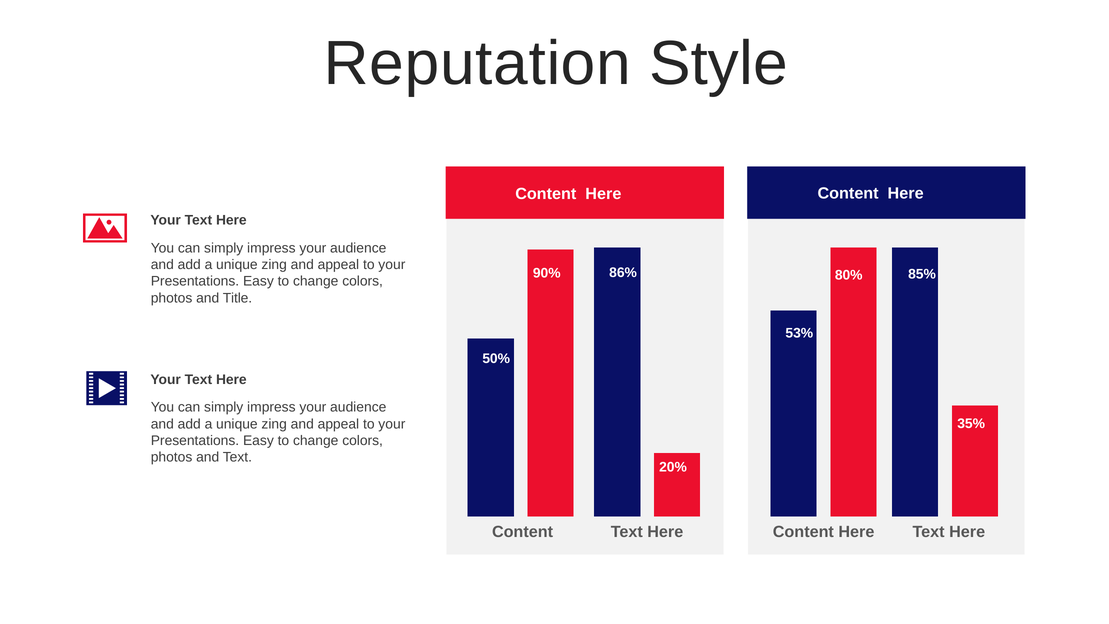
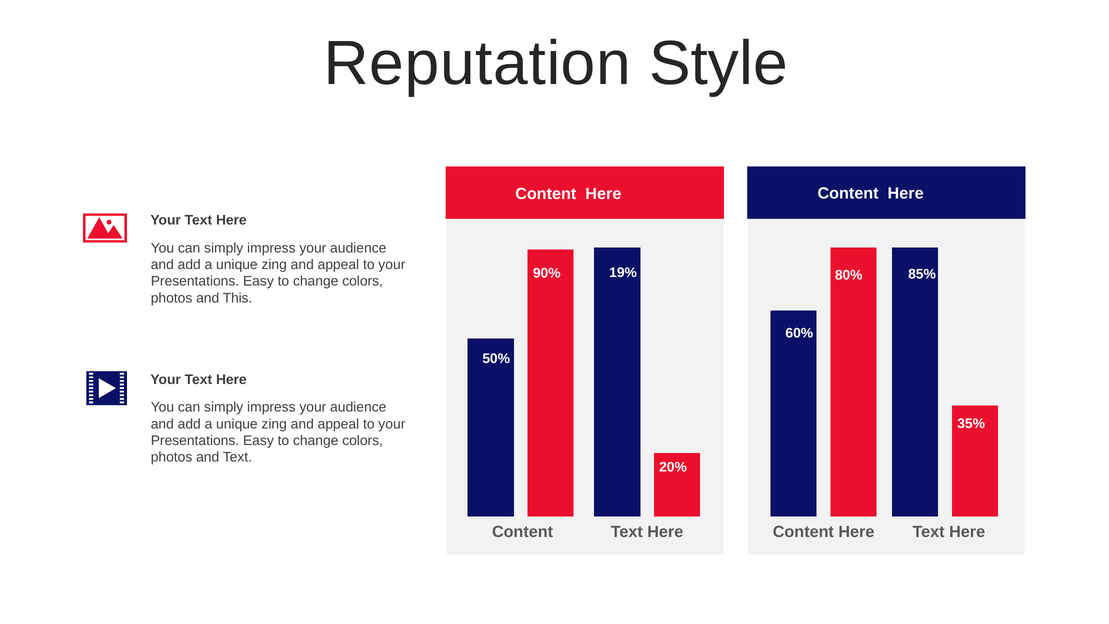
86%: 86% -> 19% (623, 273)
Title: Title -> This (237, 298)
53%: 53% -> 60% (799, 333)
